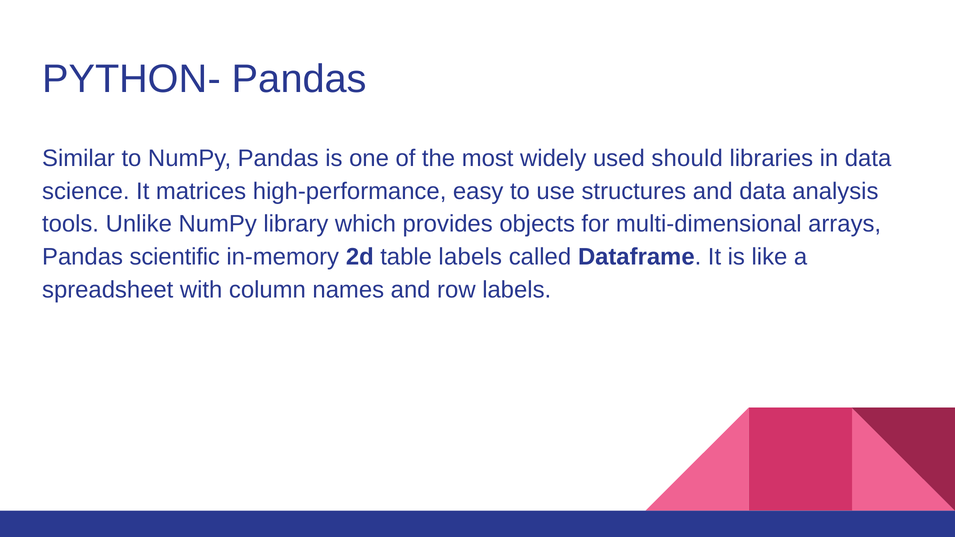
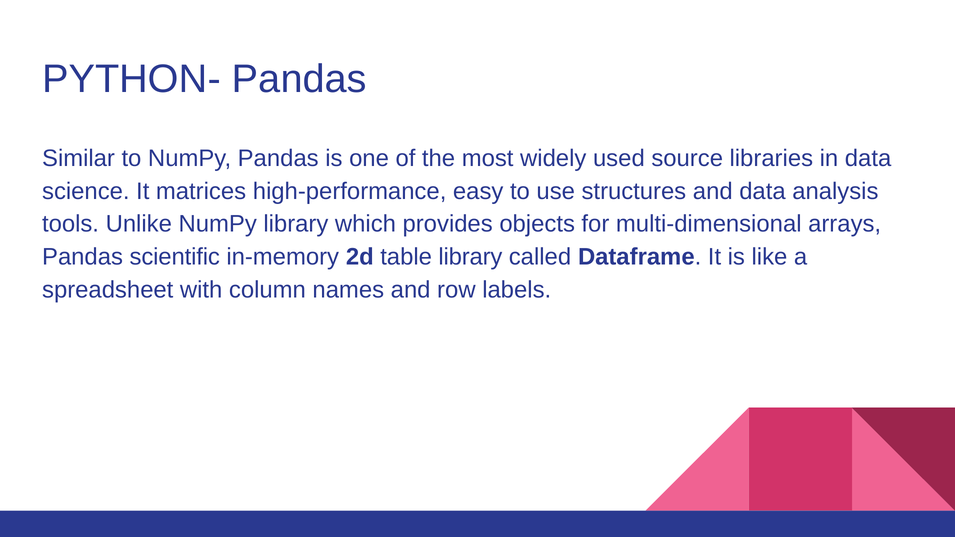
should: should -> source (687, 158)
table labels: labels -> library (470, 257)
